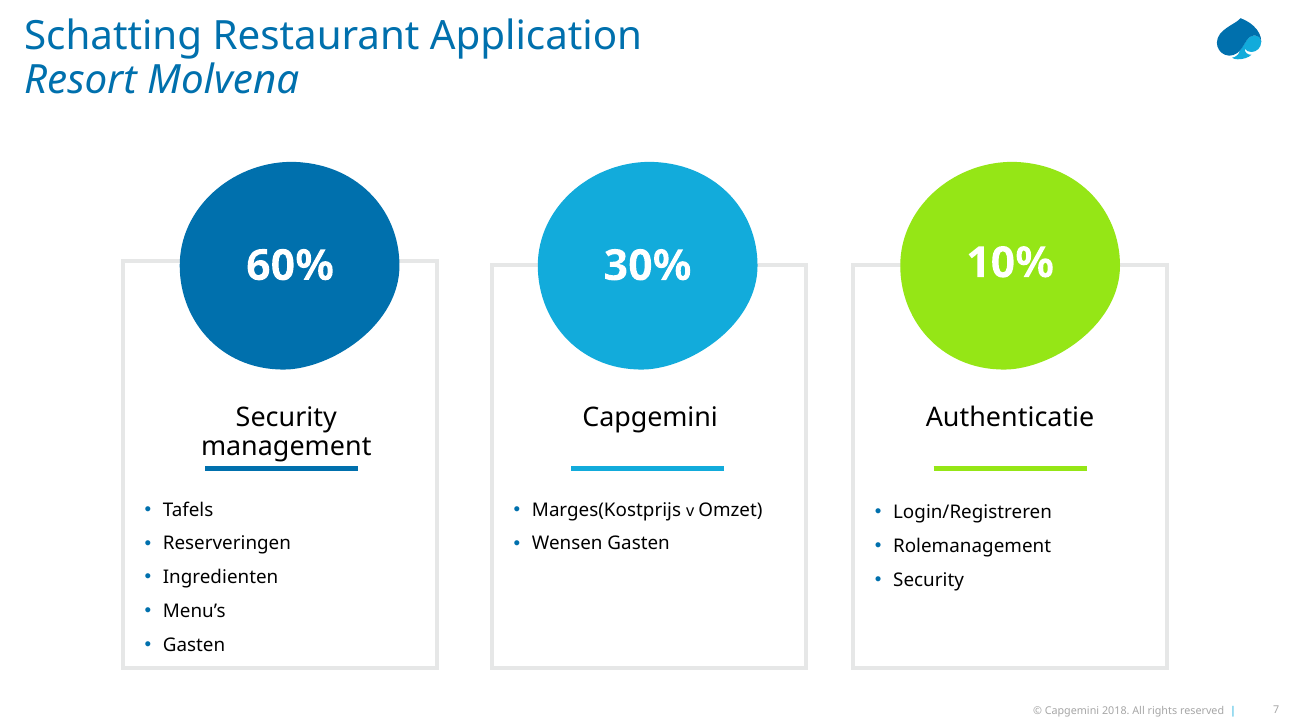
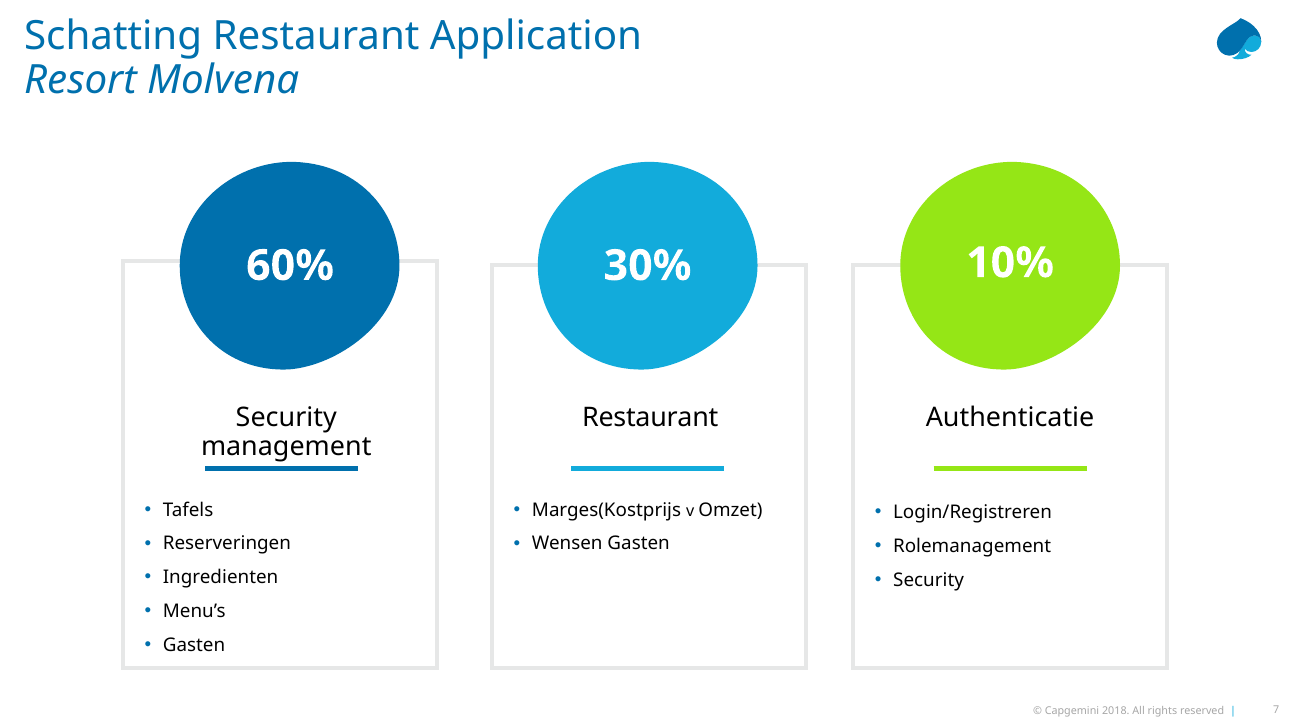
Capgemini: Capgemini -> Restaurant (650, 417)
